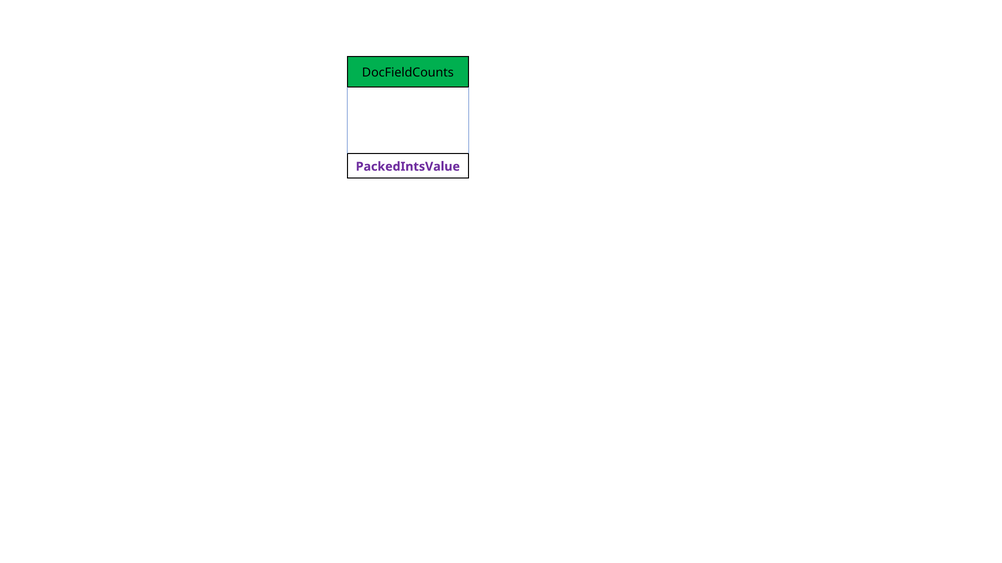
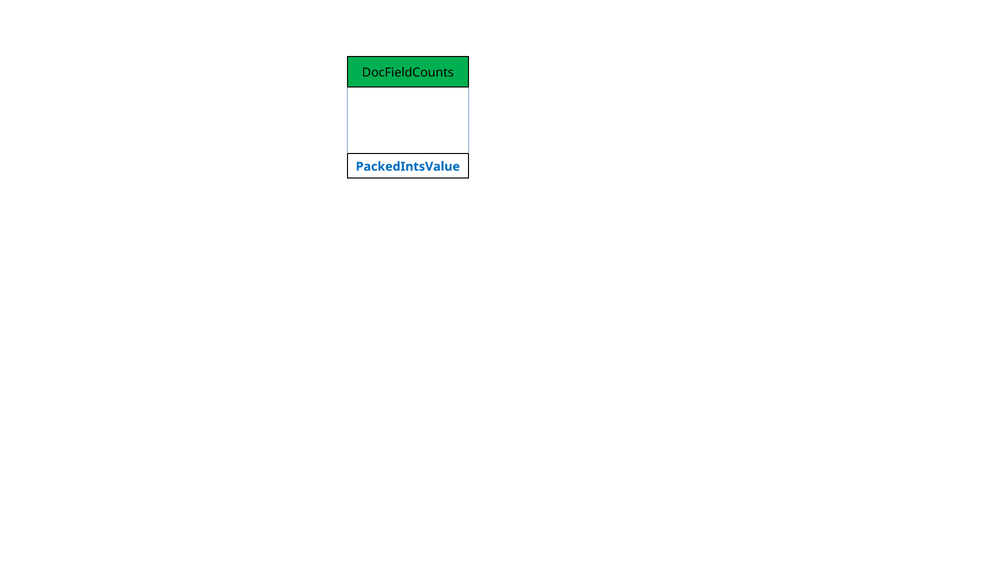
PackedIntsValue colour: purple -> blue (408, 167)
